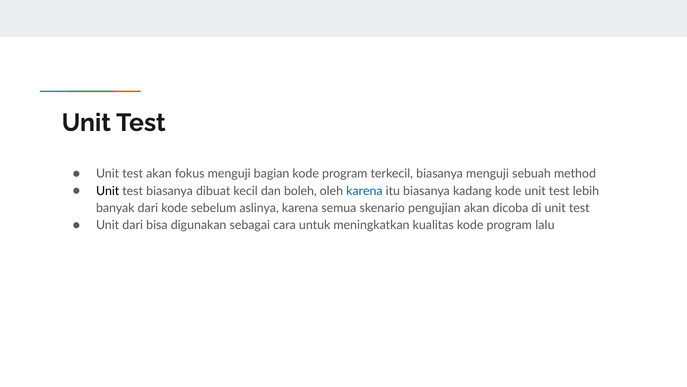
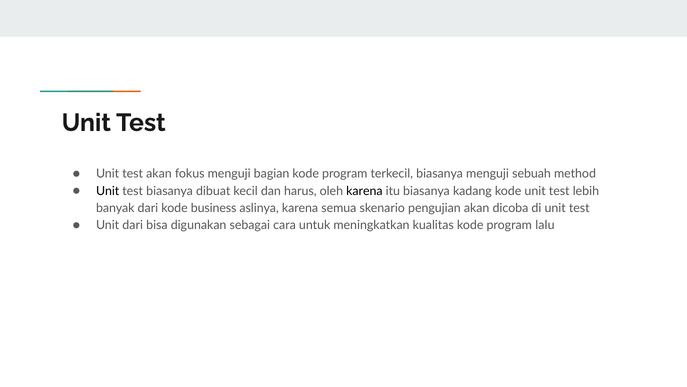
boleh: boleh -> harus (300, 191)
karena colour: blue -> black (364, 191)
sebelum: sebelum -> business (214, 208)
